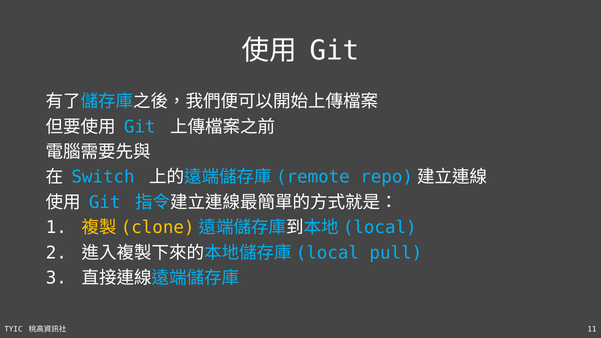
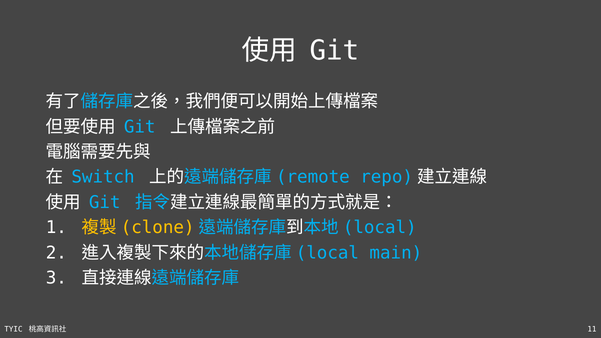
pull: pull -> main (396, 253)
